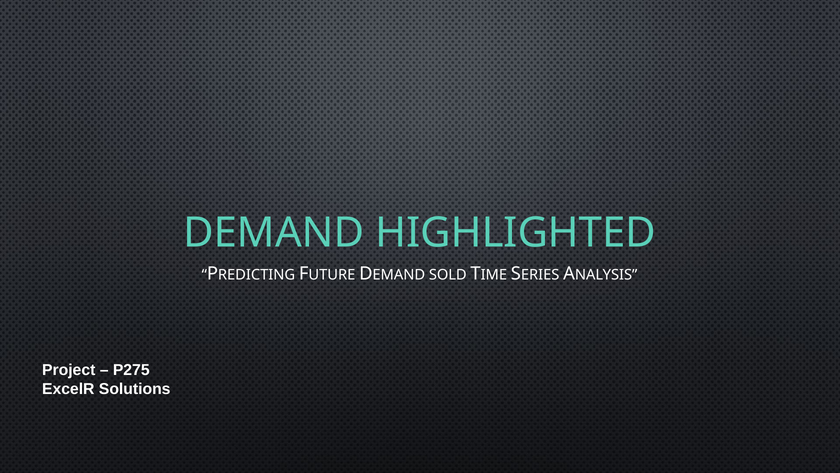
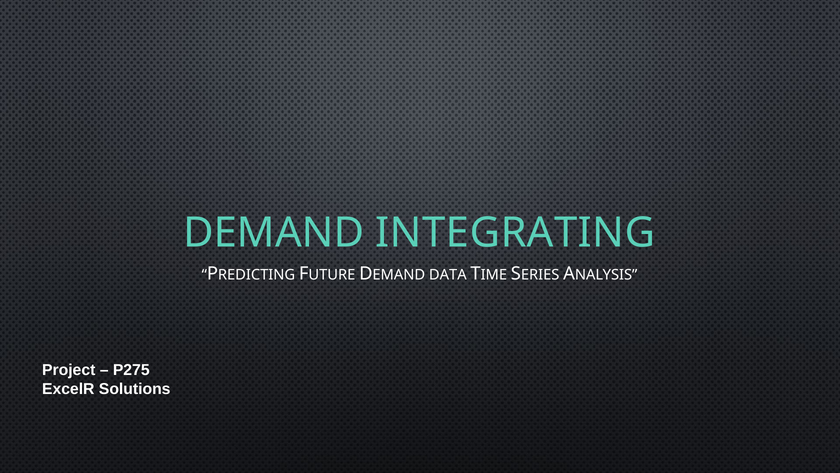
HIGHLIGHTED: HIGHLIGHTED -> INTEGRATING (515, 232)
SOLD: SOLD -> DATA (448, 275)
